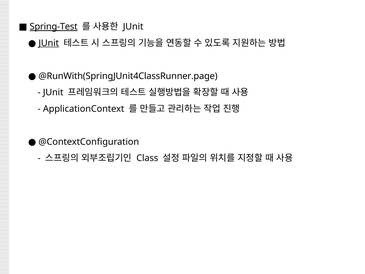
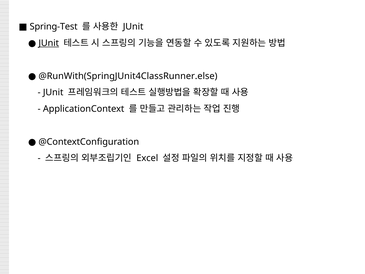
Spring-Test underline: present -> none (54, 27)
@RunWith(SpringJUnit4ClassRunner.page: @RunWith(SpringJUnit4ClassRunner.page -> @RunWith(SpringJUnit4ClassRunner.else (128, 76)
Class: Class -> Excel (147, 158)
